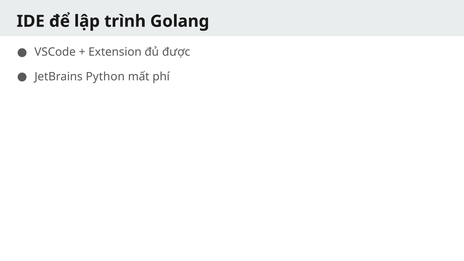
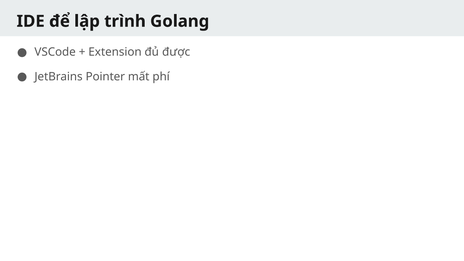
Python: Python -> Pointer (105, 77)
